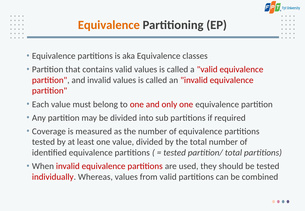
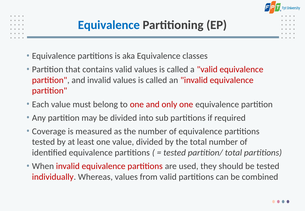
Equivalence colour: orange -> blue (109, 25)
